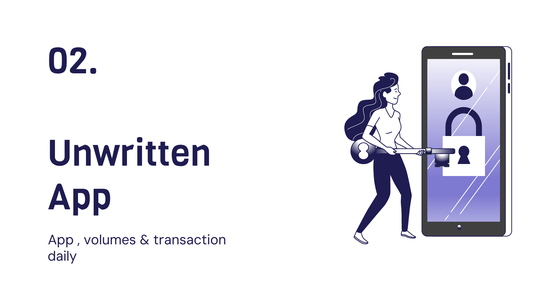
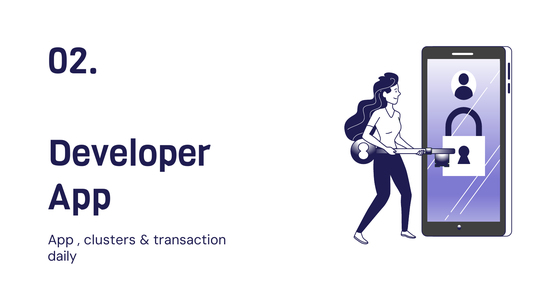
Unwritten: Unwritten -> Developer (130, 154)
volumes: volumes -> clusters (110, 240)
